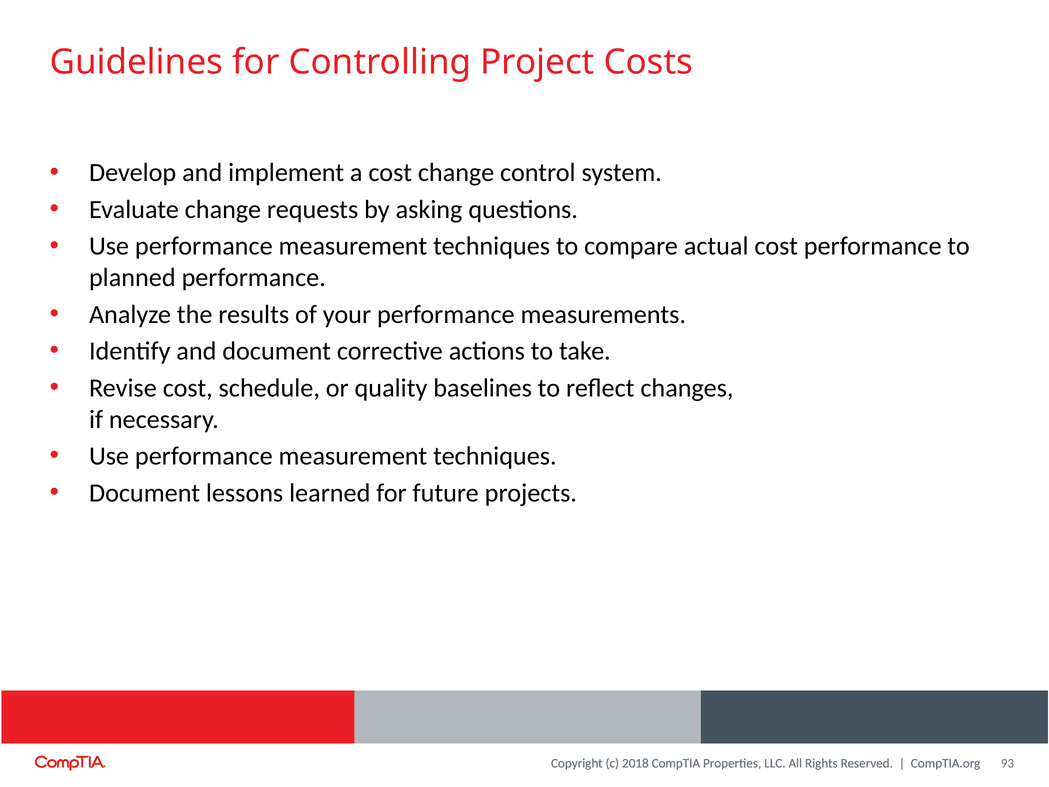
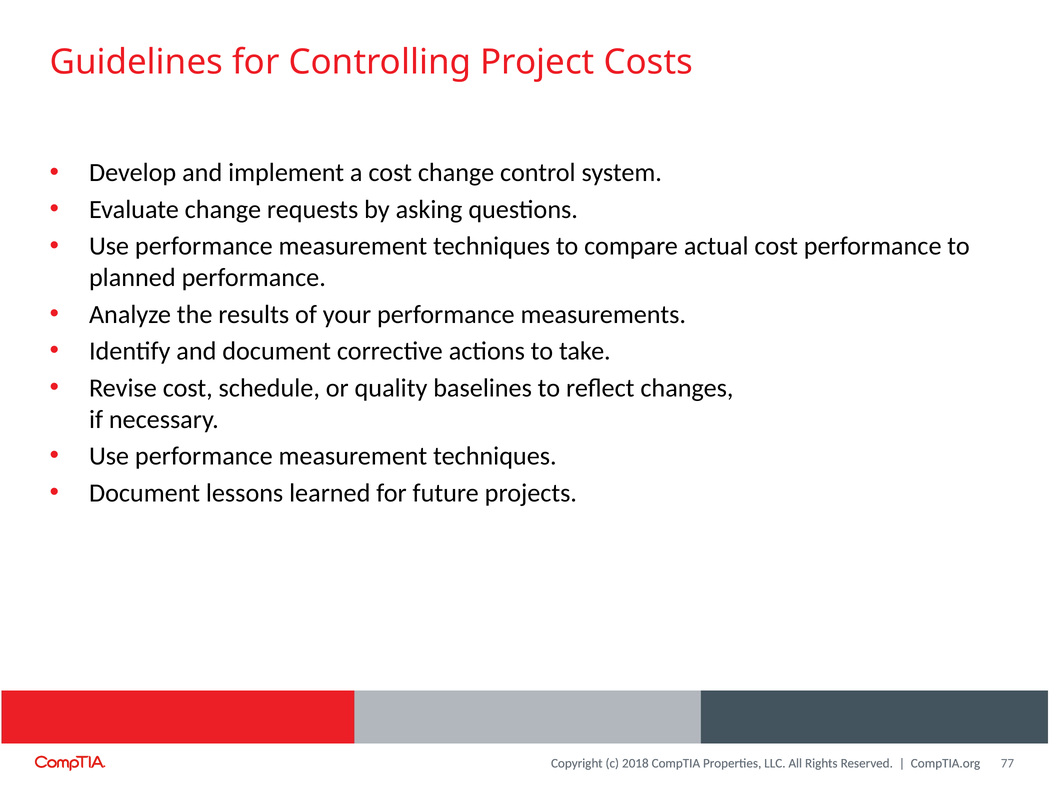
93: 93 -> 77 (1007, 763)
